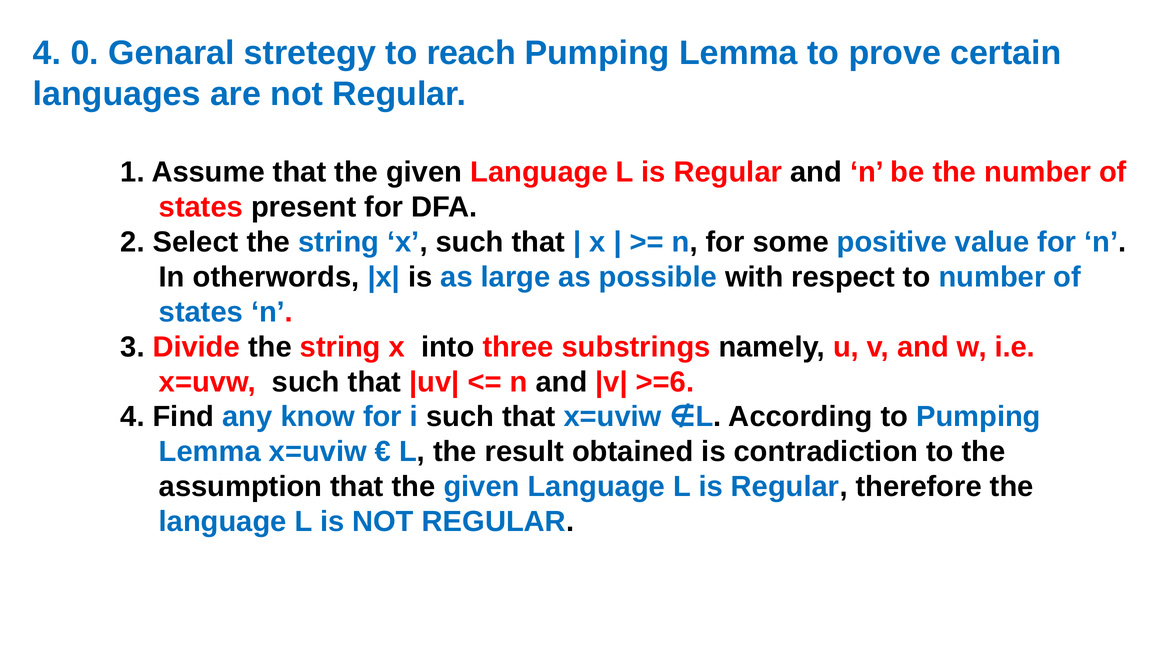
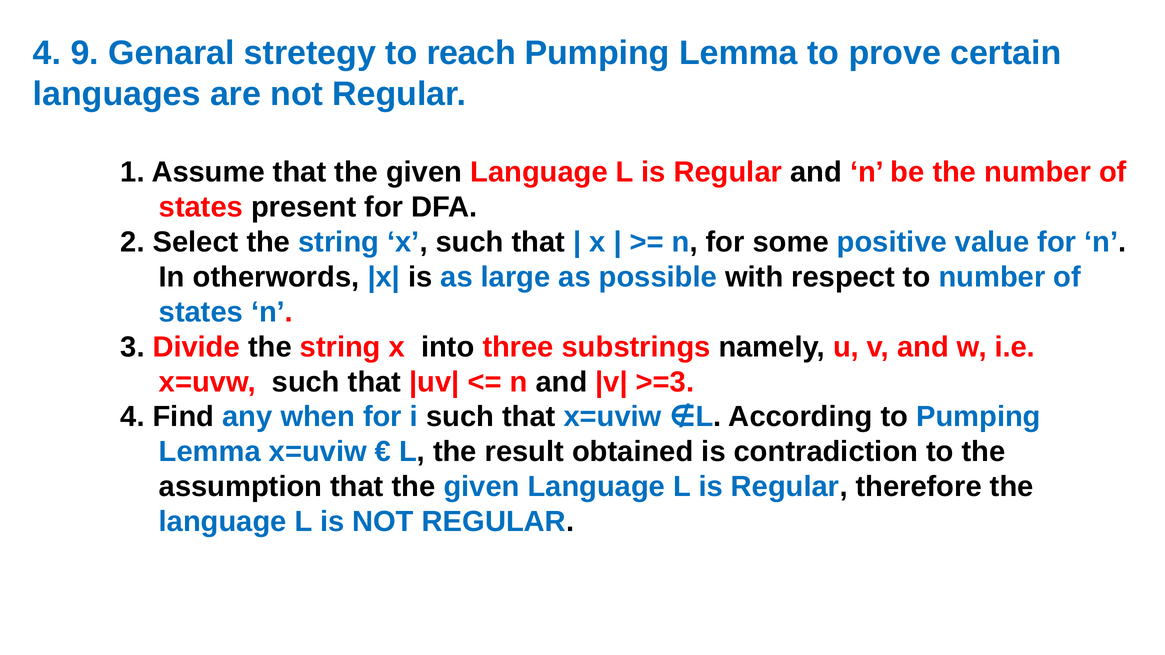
0: 0 -> 9 (85, 53)
>=6: >=6 -> >=3 (665, 382)
know: know -> when (318, 417)
